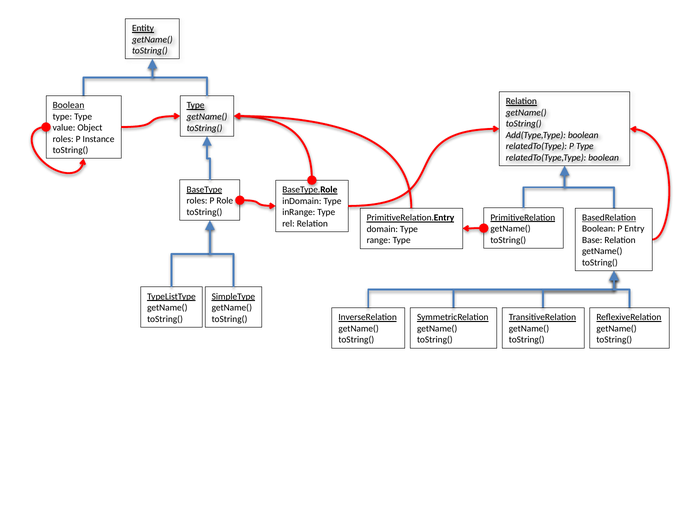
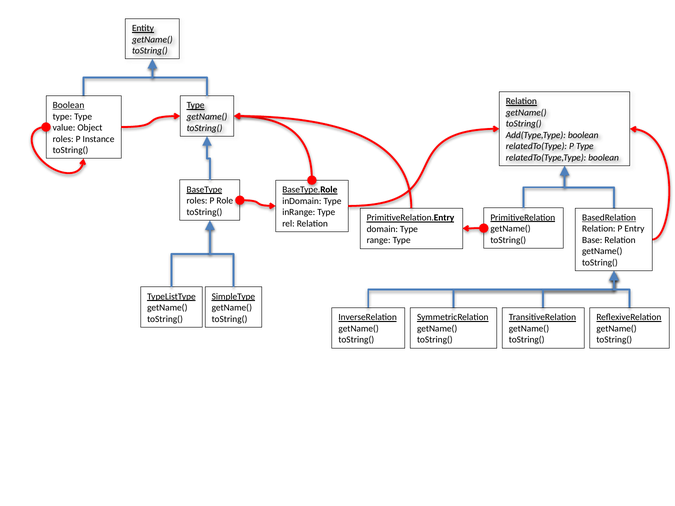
Boolean: Boolean -> Relation (599, 229)
